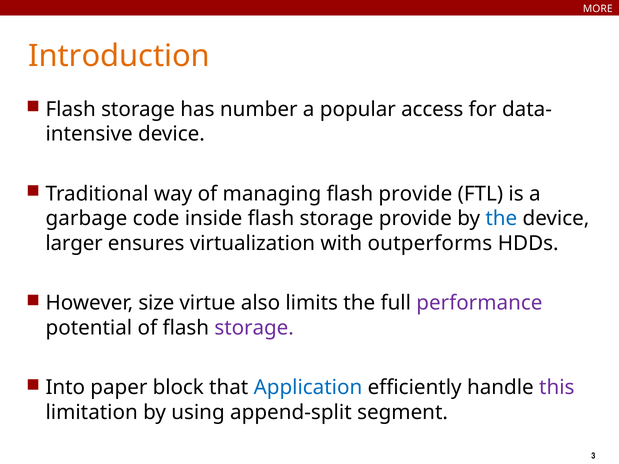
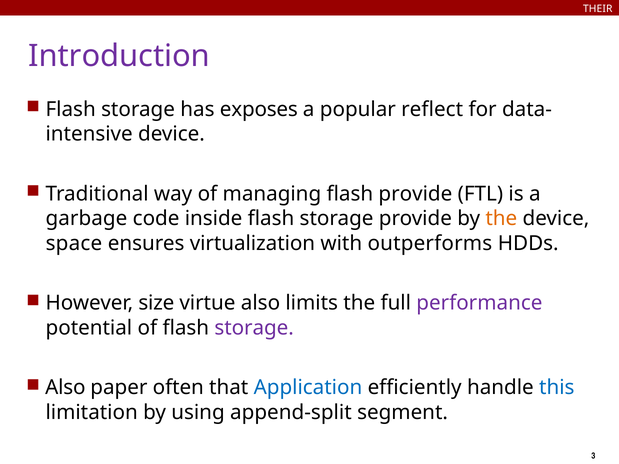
MORE: MORE -> THEIR (598, 9)
Introduction colour: orange -> purple (119, 56)
number: number -> exposes (259, 109)
access: access -> reflect (432, 109)
the colour: blue -> orange (501, 219)
larger: larger -> space (74, 243)
Into: Into -> Also (65, 388)
block: block -> often (178, 388)
this colour: purple -> blue (557, 388)
